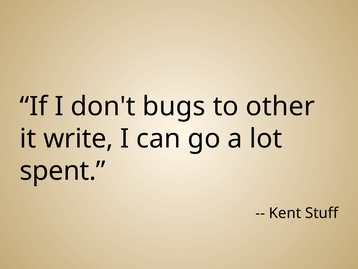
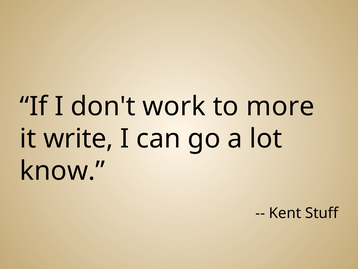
bugs: bugs -> work (174, 106)
other: other -> more (280, 106)
spent: spent -> know (62, 171)
